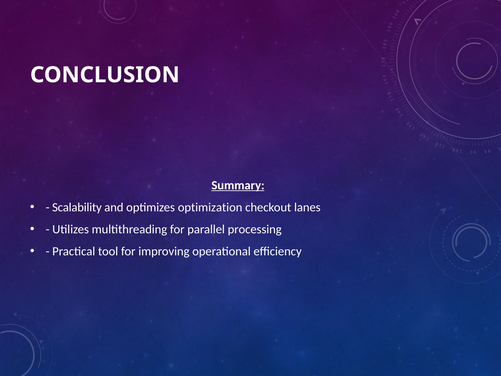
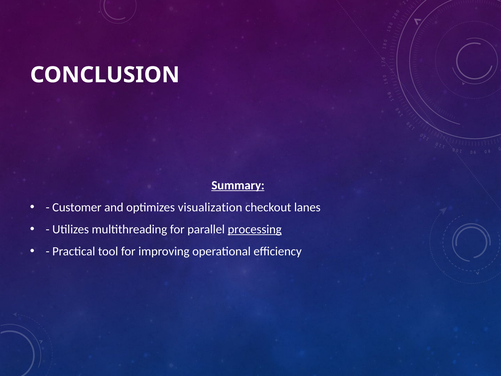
Scalability: Scalability -> Customer (77, 207)
optimization: optimization -> visualization (210, 207)
processing underline: none -> present (255, 229)
